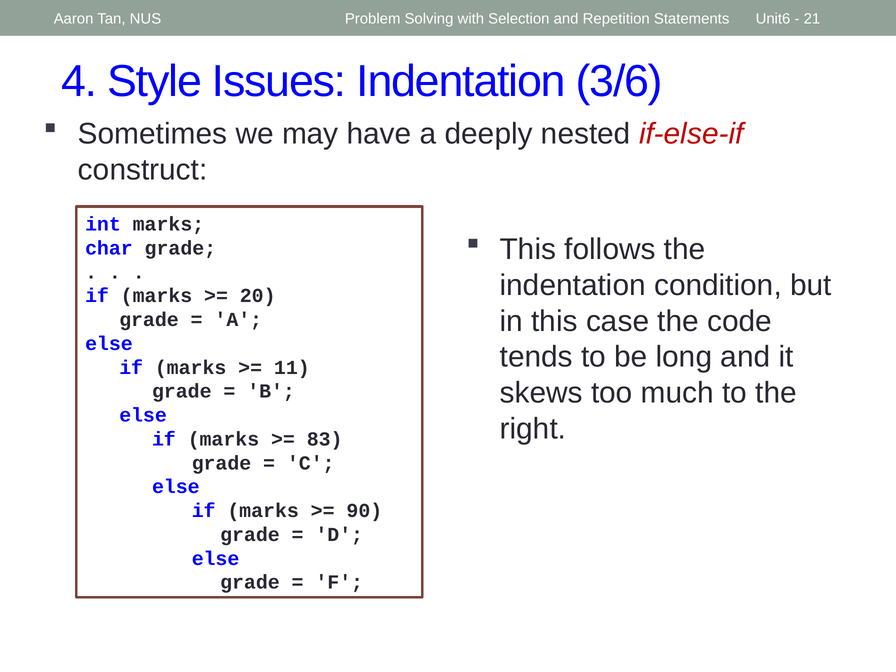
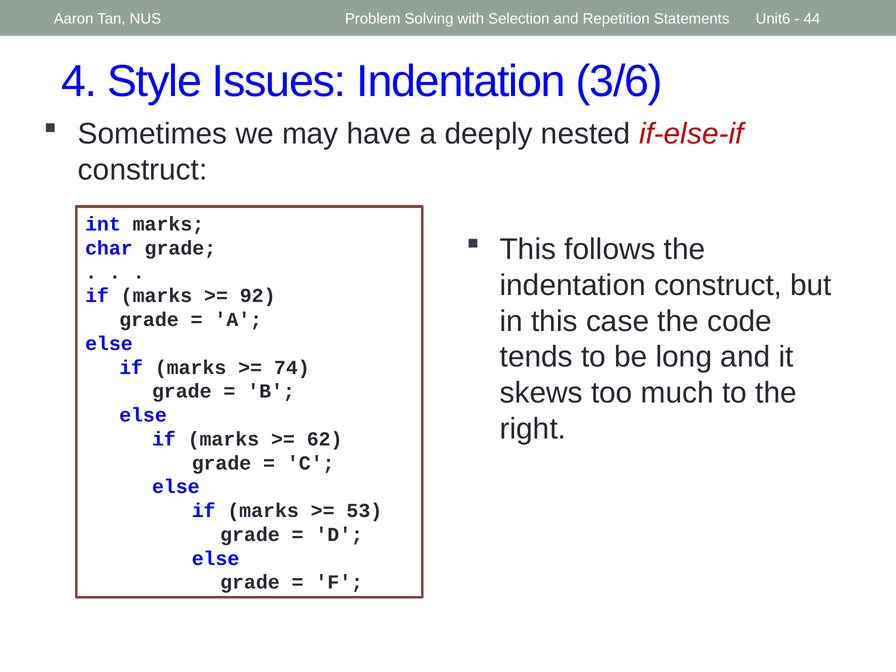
21: 21 -> 44 (812, 19)
indentation condition: condition -> construct (718, 285)
20: 20 -> 92 (258, 296)
11: 11 -> 74 (292, 367)
83: 83 -> 62 (325, 439)
90: 90 -> 53 (364, 511)
